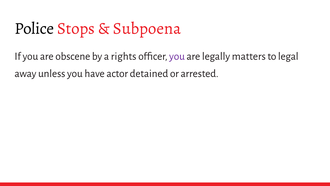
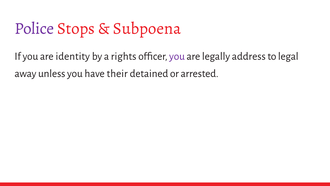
Police colour: black -> purple (34, 28)
obscene: obscene -> identity (73, 56)
matters: matters -> address (249, 56)
actor: actor -> their (117, 73)
